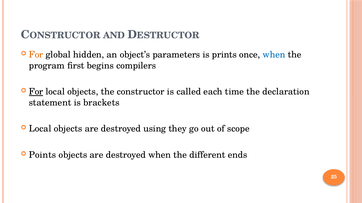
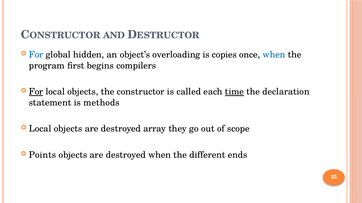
For colour: orange -> blue (36, 55)
parameters: parameters -> overloading (176, 55)
prints: prints -> copies (224, 55)
time underline: none -> present (234, 92)
brackets: brackets -> methods (101, 103)
using: using -> array (155, 129)
